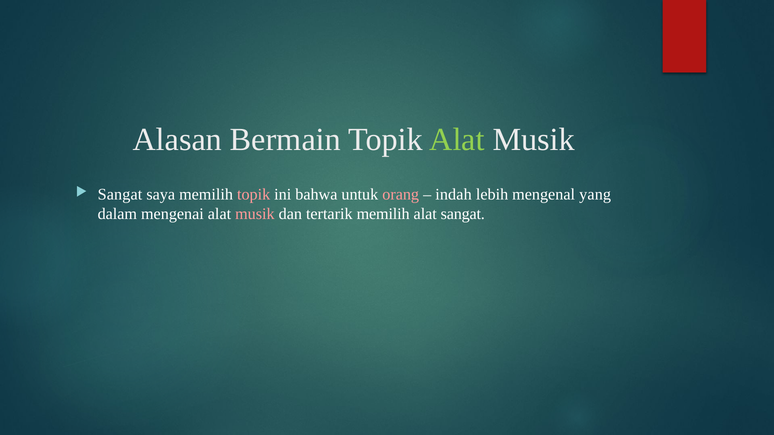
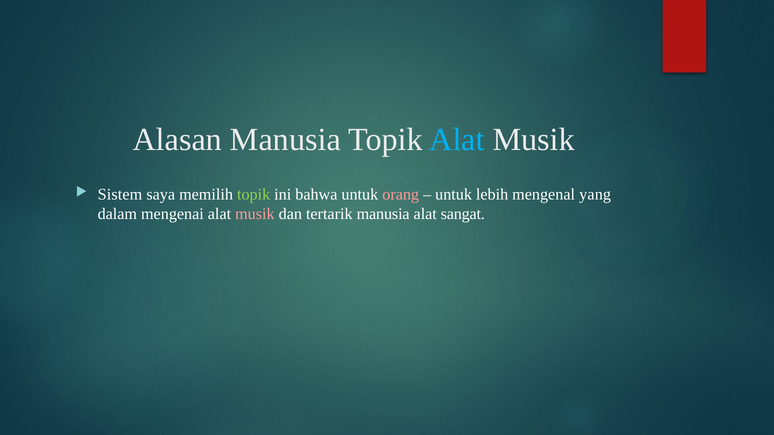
Alasan Bermain: Bermain -> Manusia (285, 140)
Alat colour: light green -> light blue (457, 140)
Sangat: Sangat -> Sistem (120, 195)
topik colour: pink -> light green (254, 195)
indah: indah -> untuk (454, 195)
tertarik memilih: memilih -> manusia (383, 214)
